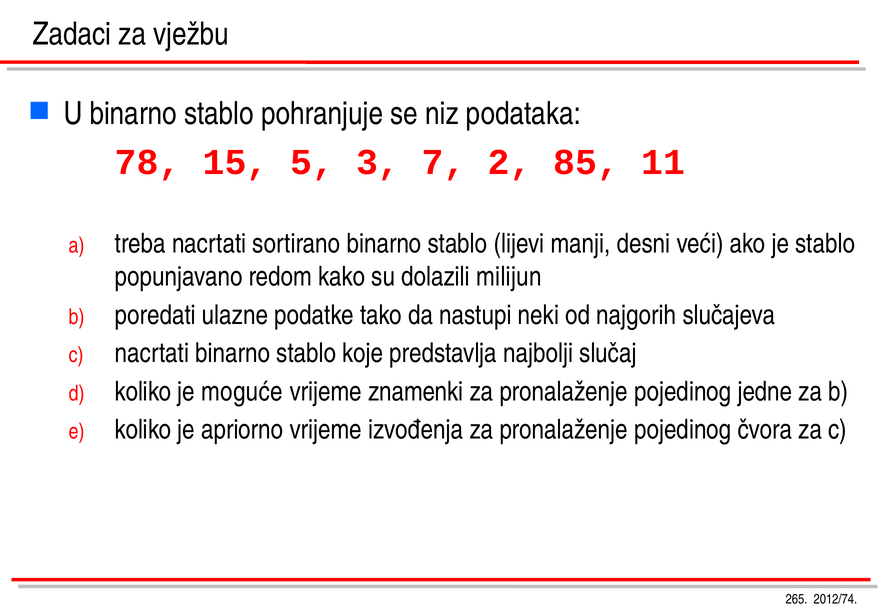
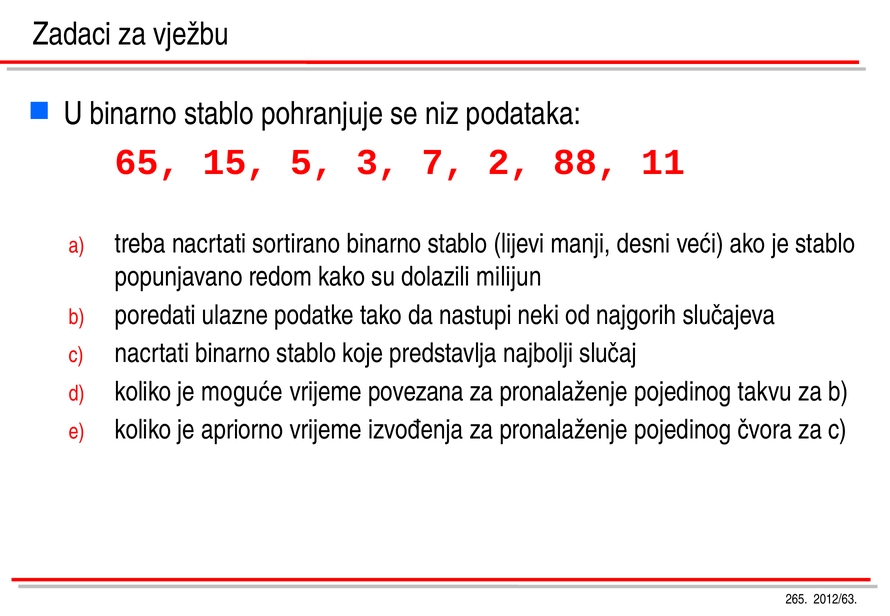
78: 78 -> 65 (148, 162)
85: 85 -> 88 (586, 162)
znamenki: znamenki -> povezana (416, 392)
jedne: jedne -> takvu (765, 392)
2012/74: 2012/74 -> 2012/63 (835, 599)
